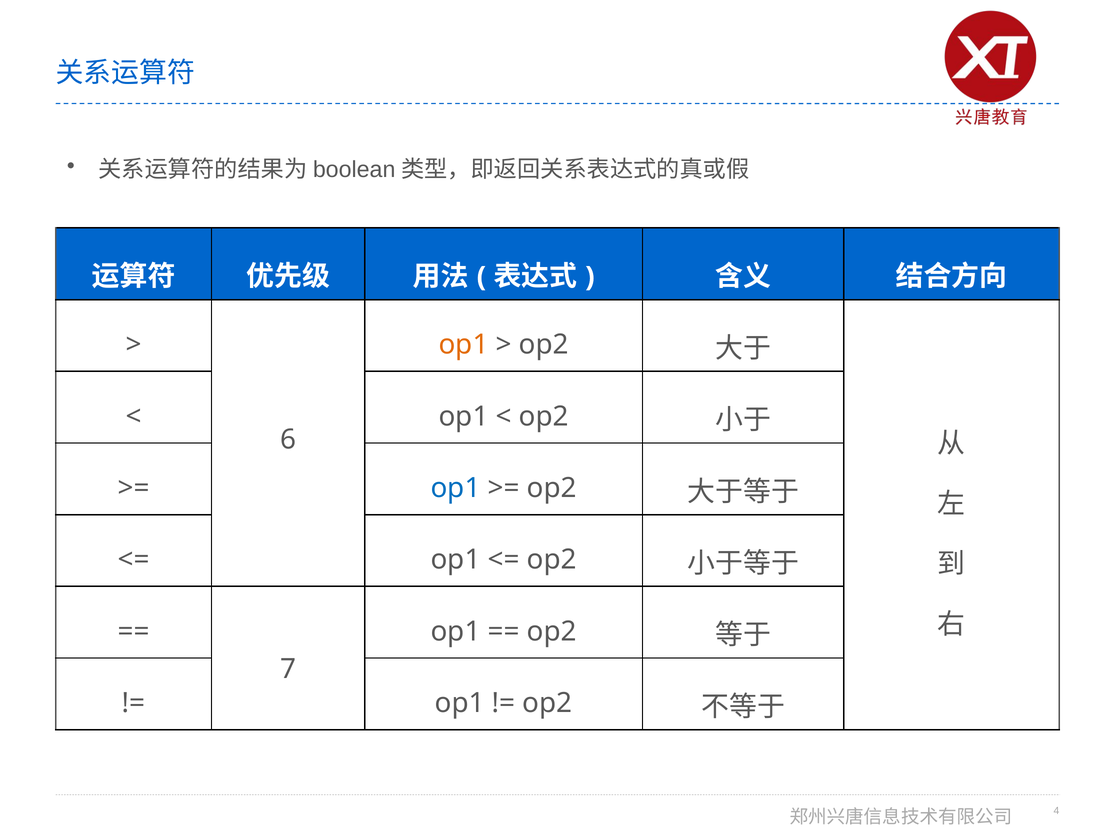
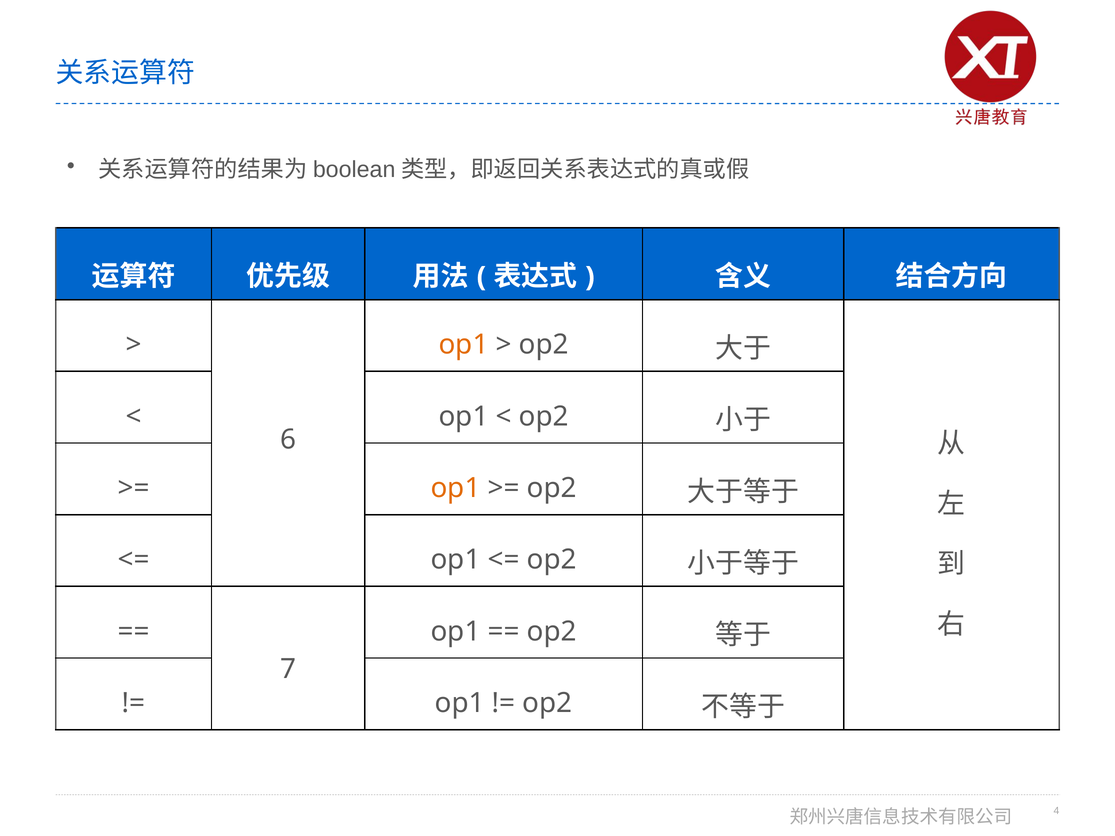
op1 colour: blue -> orange (456, 488)
